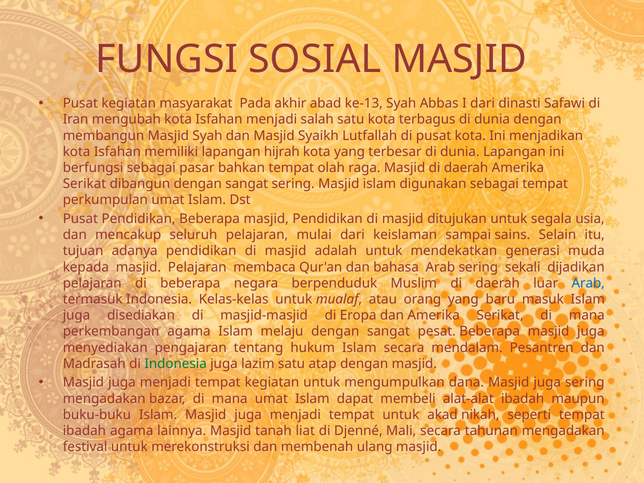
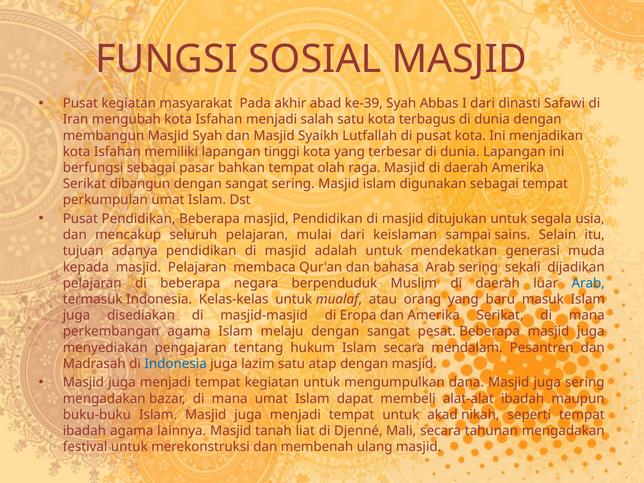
ke-13: ke-13 -> ke-39 (364, 103)
hijrah: hijrah -> tinggi (282, 152)
Indonesia colour: green -> blue (176, 364)
